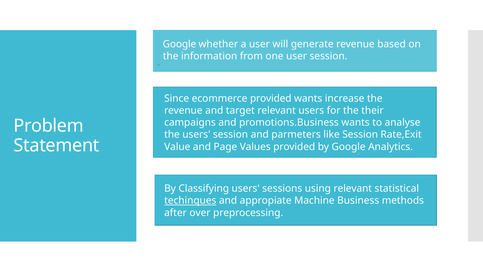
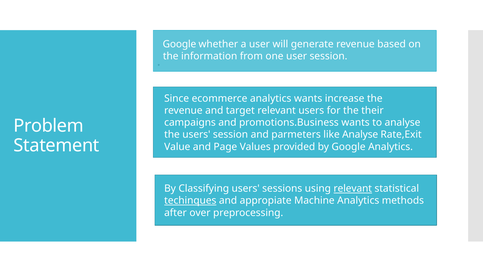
ecommerce provided: provided -> analytics (271, 98)
like Session: Session -> Analyse (360, 135)
relevant underline: none -> present (353, 188)
Machine Business: Business -> Analytics (358, 200)
